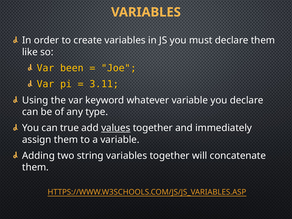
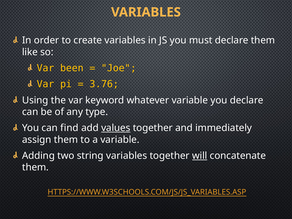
3.11: 3.11 -> 3.76 (104, 84)
true: true -> find (69, 128)
will underline: none -> present (200, 156)
